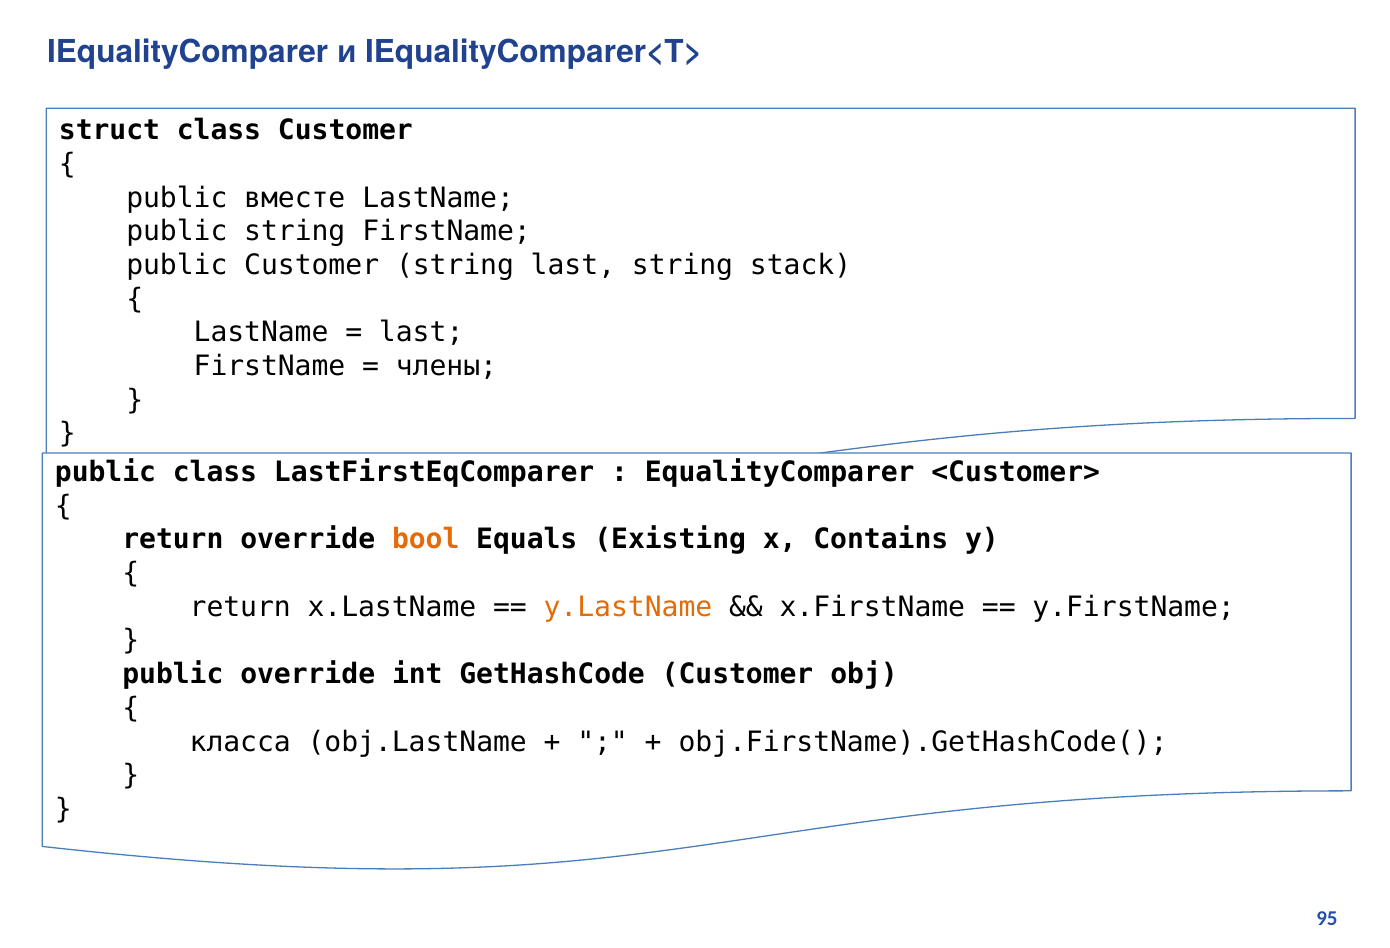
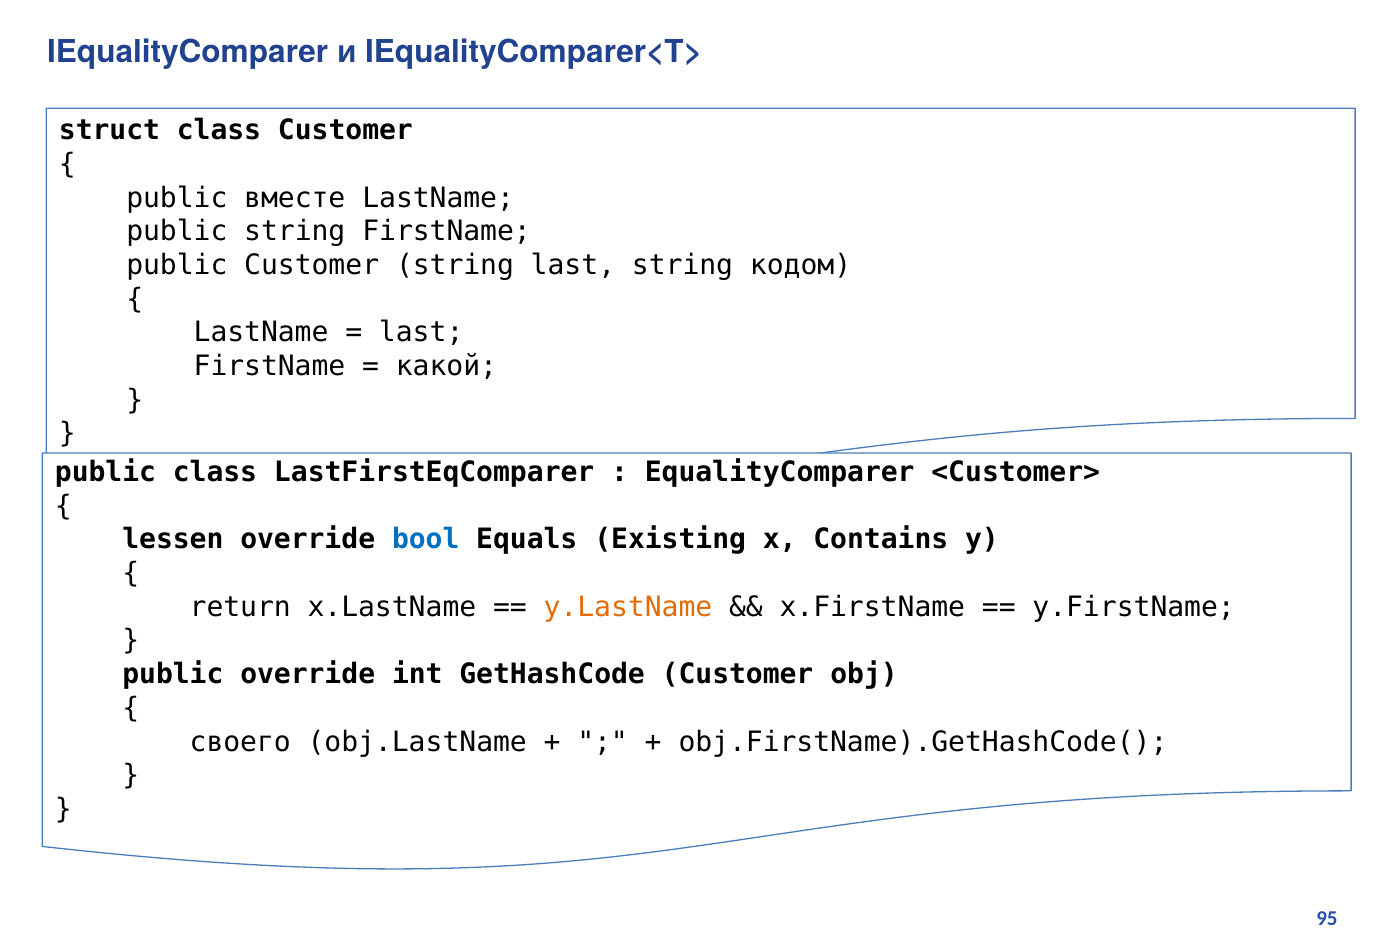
stack: stack -> кодом (801, 265)
члены: члены -> какой (446, 366)
return: return -> lessen (173, 539)
bool colour: orange -> blue (426, 539)
класса: класса -> своего (240, 742)
